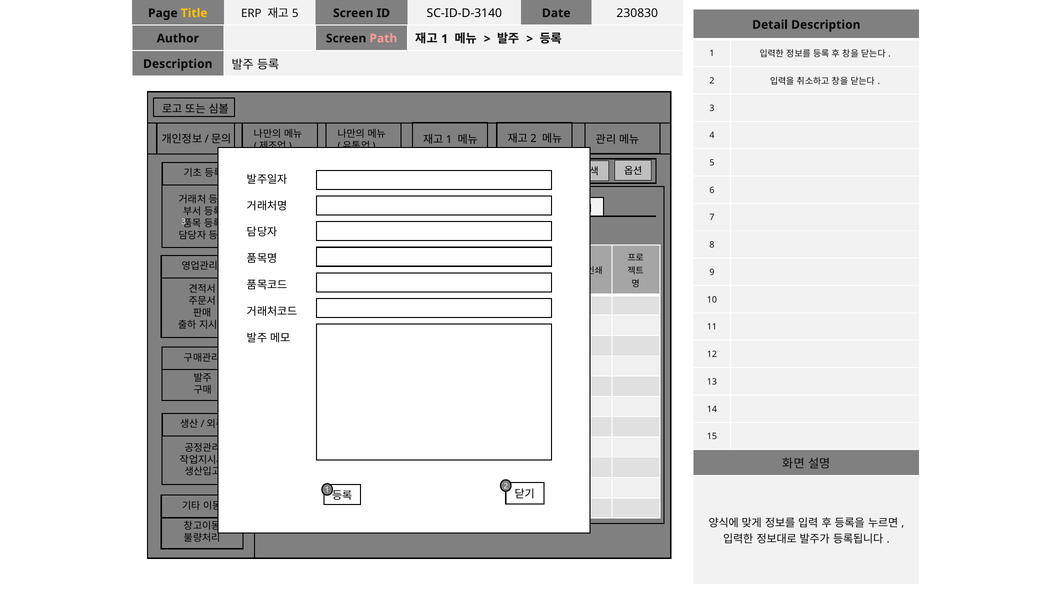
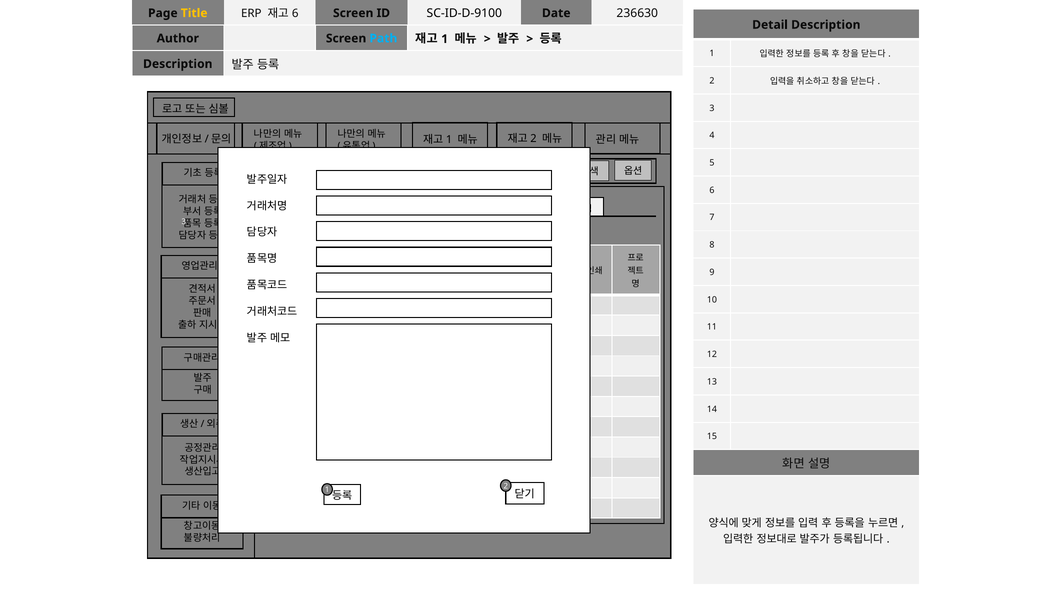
5: 5 -> 6 (295, 14)
SC-ID-D-3140: SC-ID-D-3140 -> SC-ID-D-9100 (464, 13)
230830: 230830 -> 236630 (637, 13)
Path colour: pink -> light blue (383, 38)
